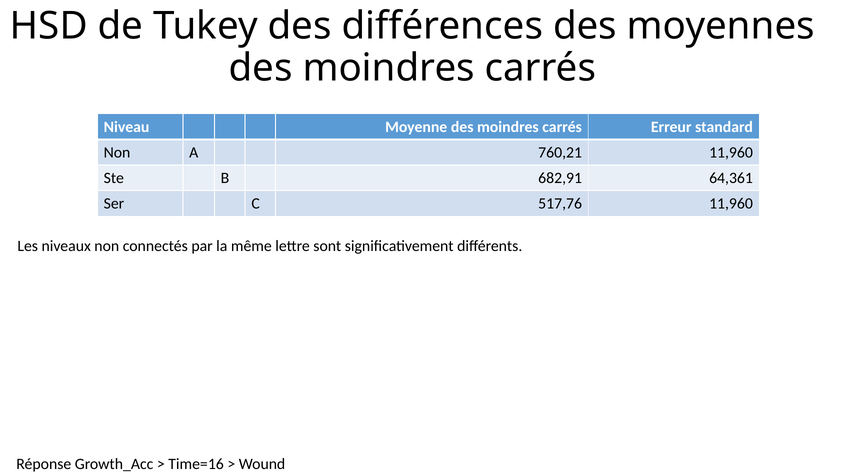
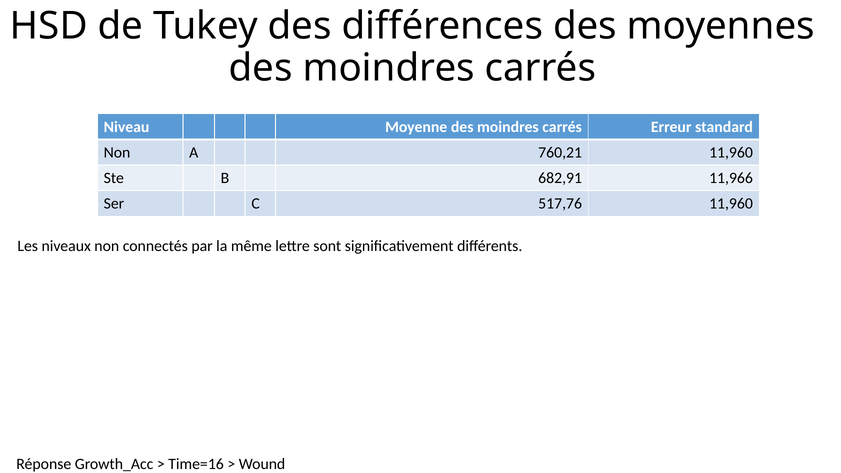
64,361: 64,361 -> 11,966 (731, 178)
